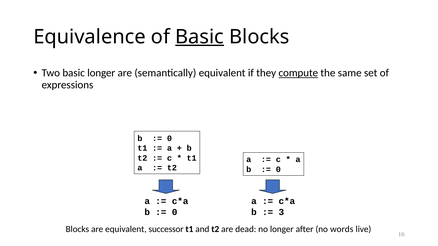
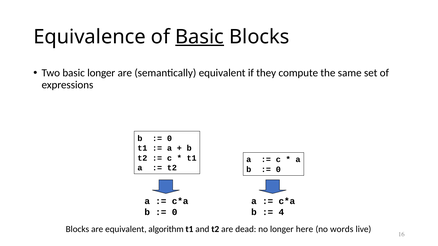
compute underline: present -> none (298, 73)
3: 3 -> 4 (281, 212)
successor: successor -> algorithm (166, 229)
after: after -> here (305, 229)
